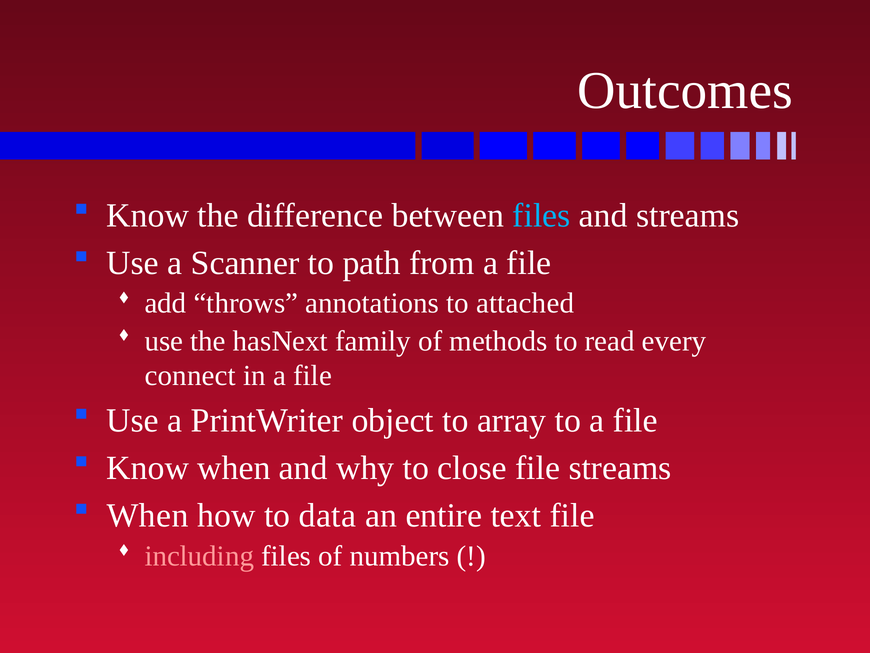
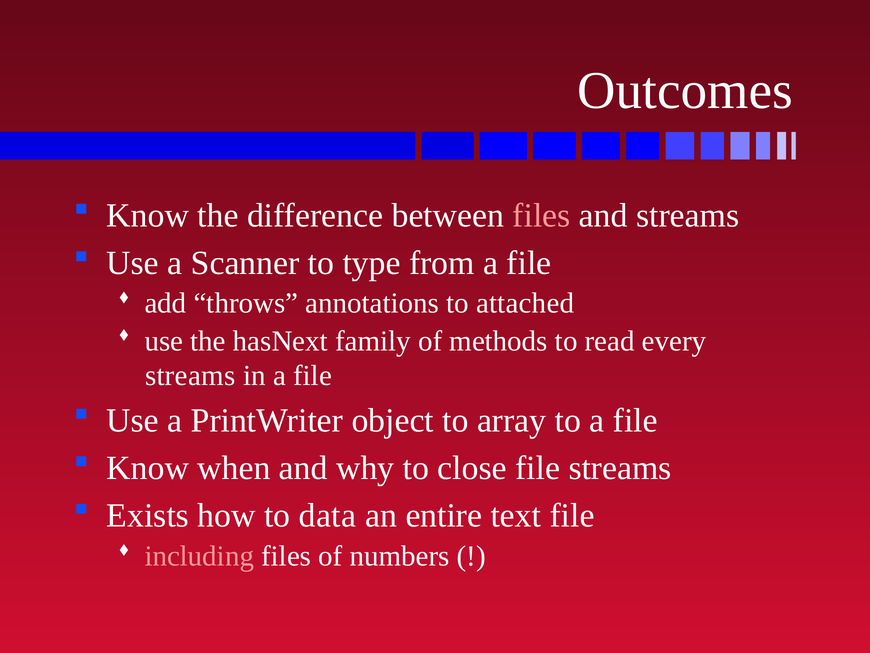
files colour: light blue -> pink (541, 215)
path: path -> type (372, 263)
connect: connect -> streams (190, 376)
When: When -> Exists (148, 515)
